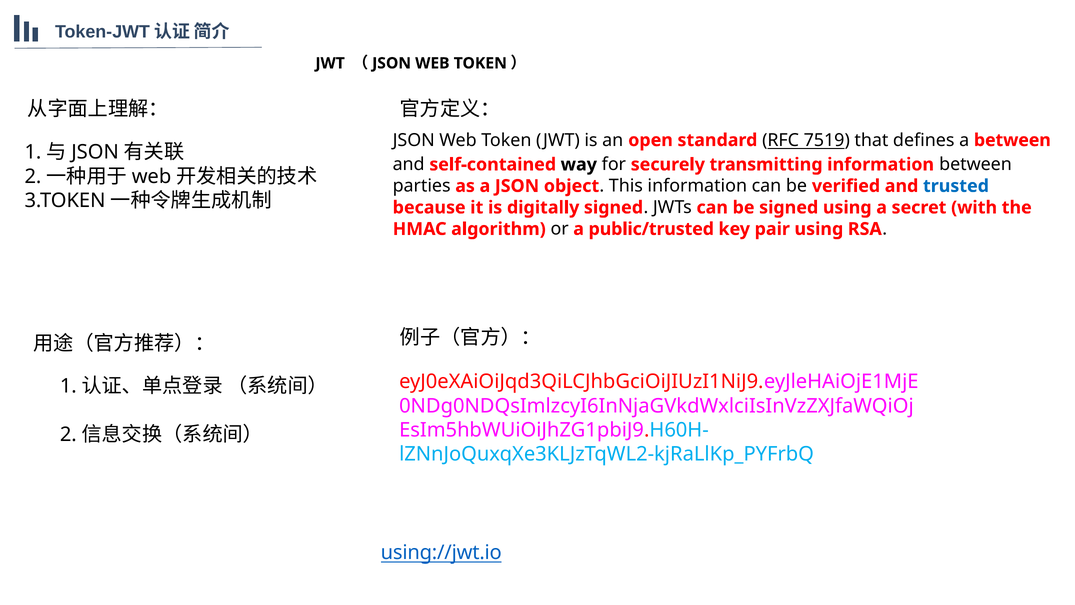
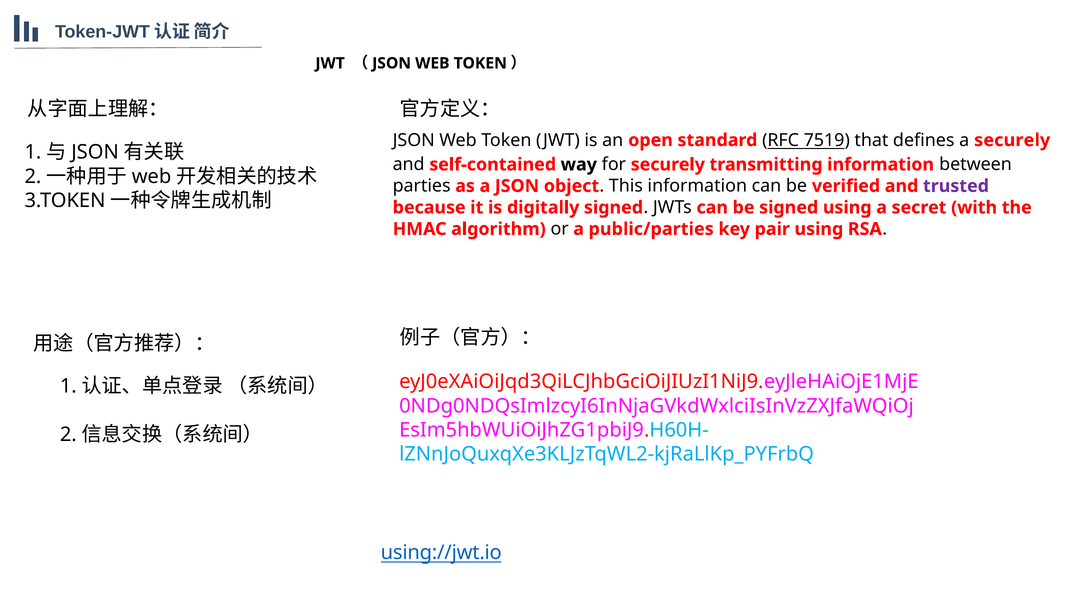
a between: between -> securely (1012, 140)
trusted colour: blue -> purple (956, 186)
public/trusted: public/trusted -> public/parties (651, 229)
